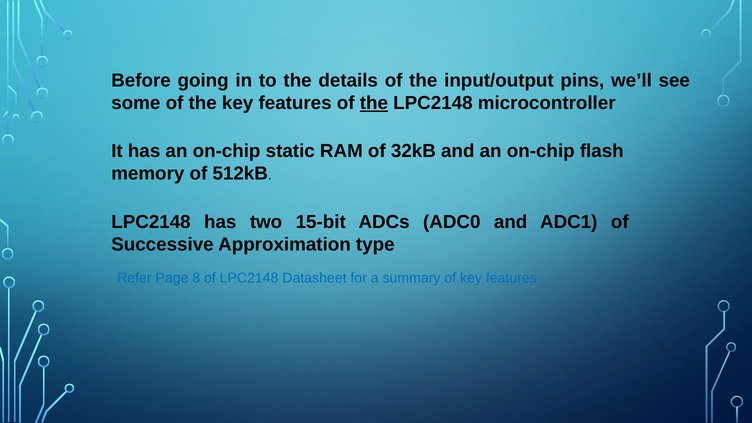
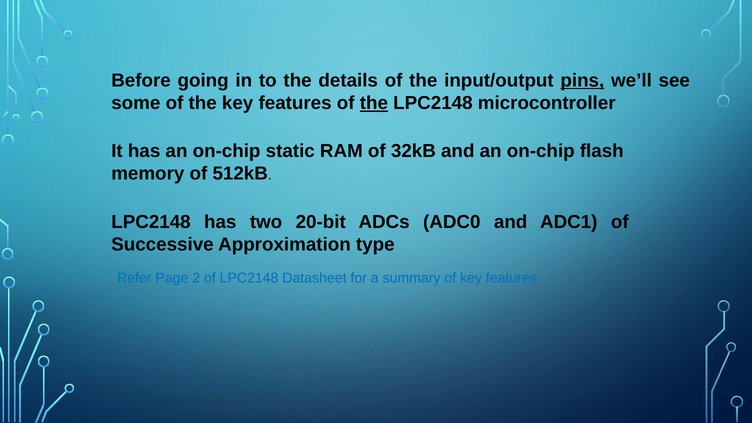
pins underline: none -> present (582, 81)
15-bit: 15-bit -> 20-bit (321, 222)
8: 8 -> 2 (196, 278)
